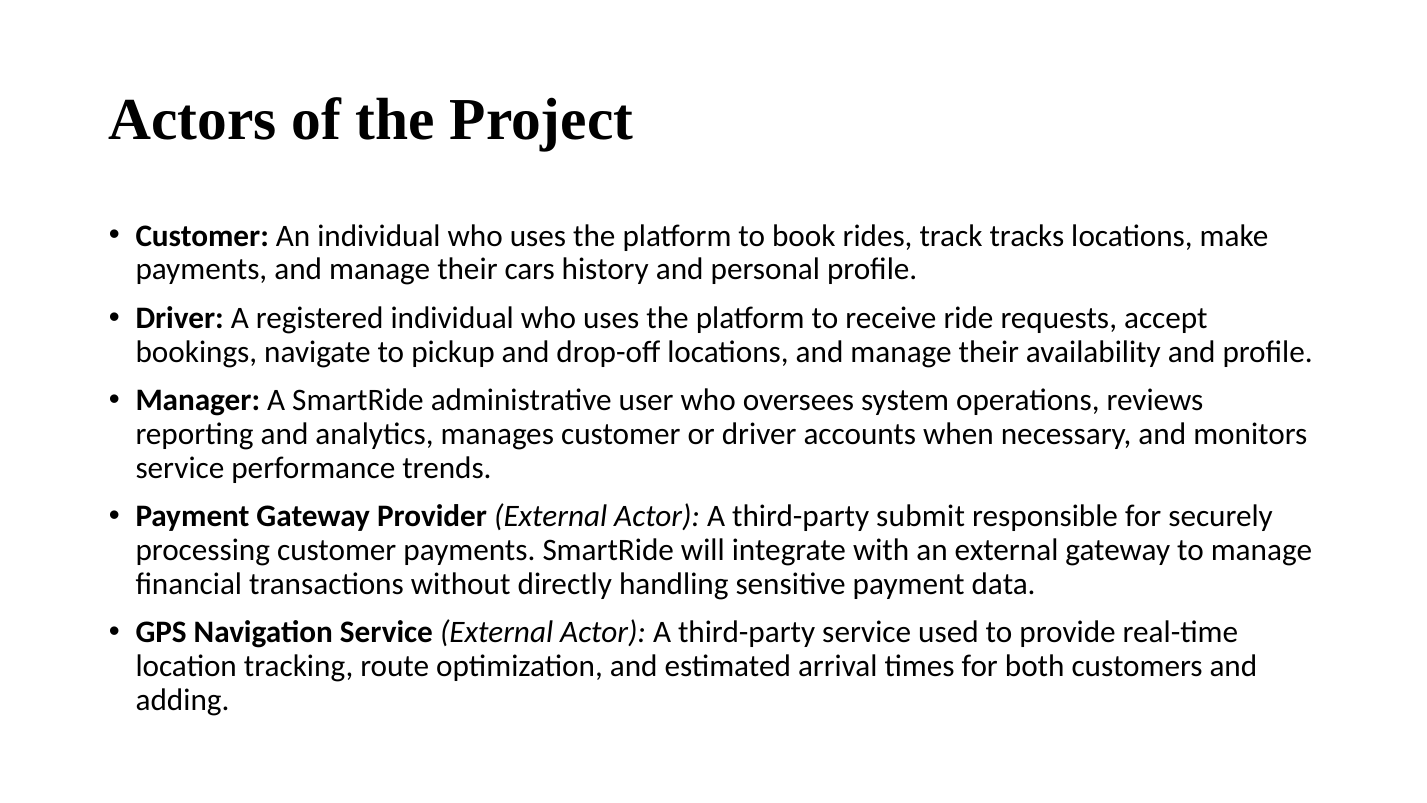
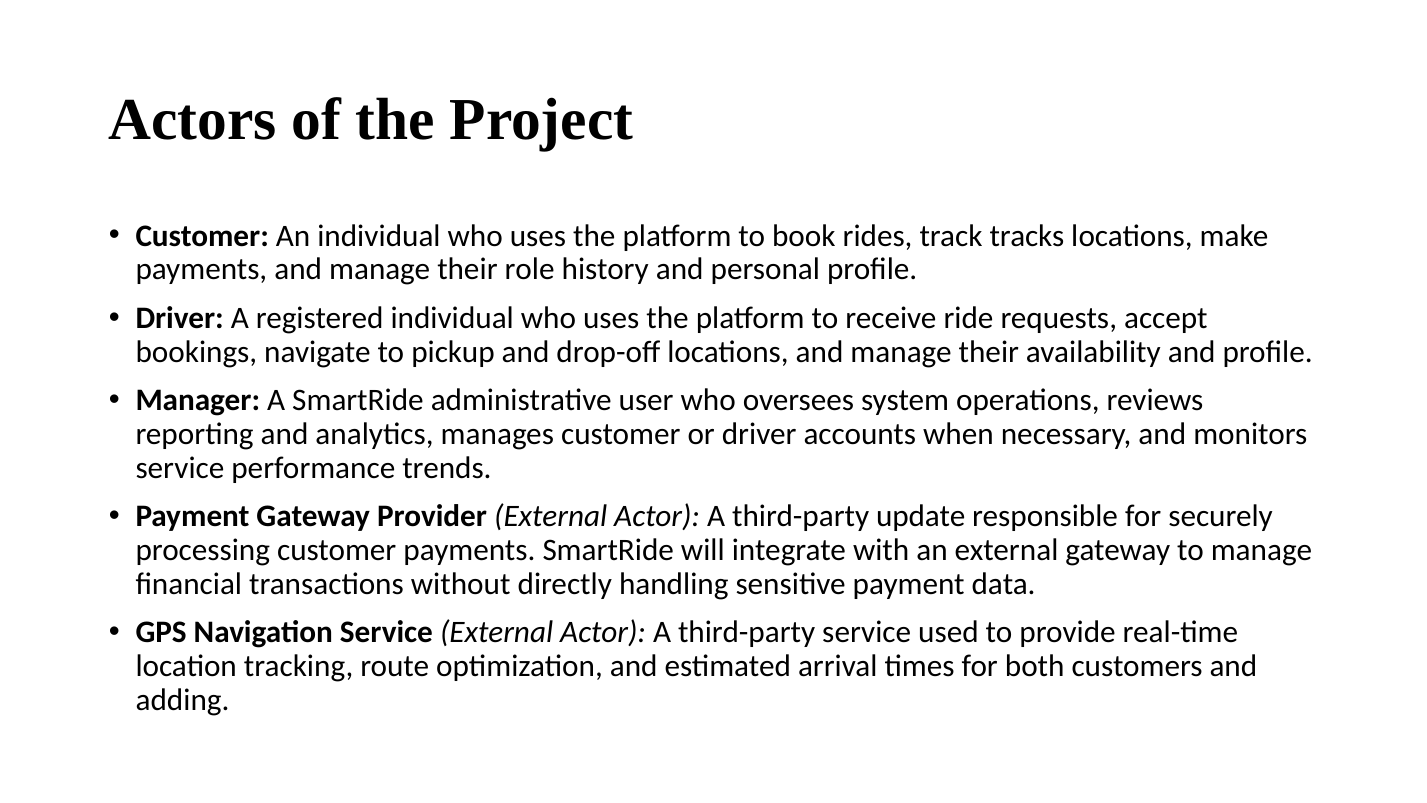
cars: cars -> role (530, 269)
submit: submit -> update (921, 516)
